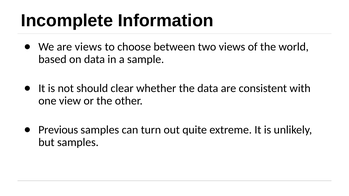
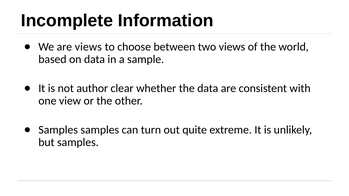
should: should -> author (92, 88)
Previous: Previous -> Samples (58, 130)
